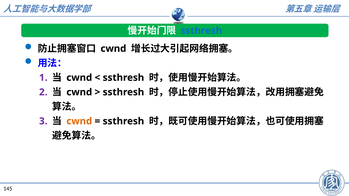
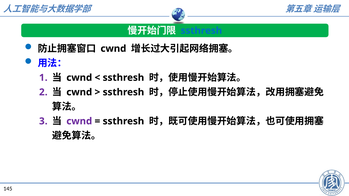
cwnd colour: orange -> purple (79, 121)
